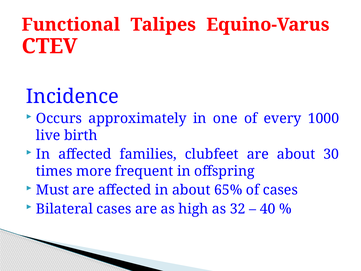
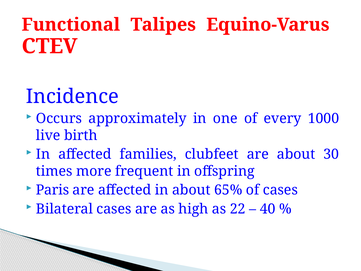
Must: Must -> Paris (52, 190)
32: 32 -> 22 (238, 209)
